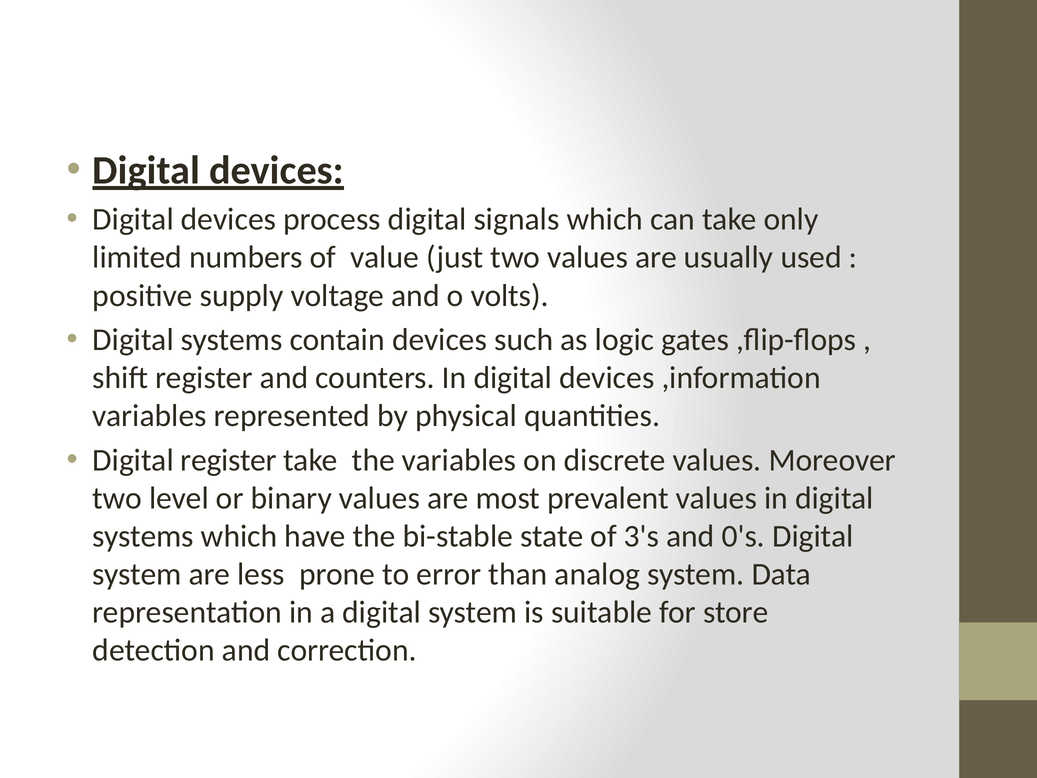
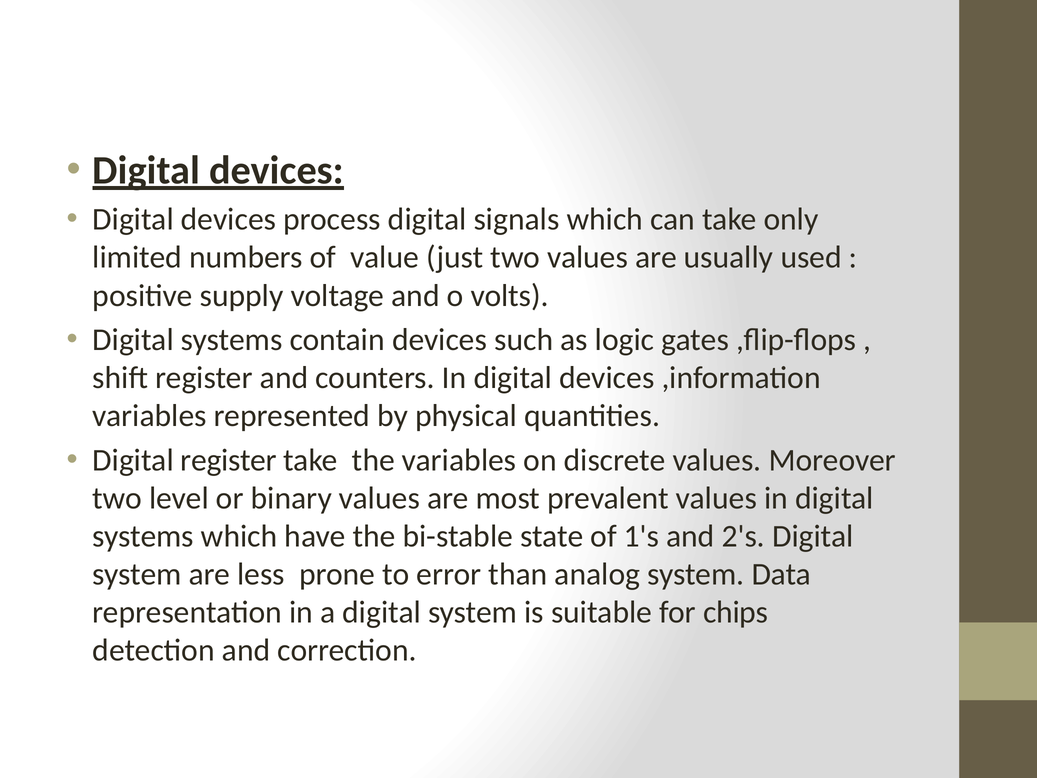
3's: 3's -> 1's (641, 536)
0's: 0's -> 2's (743, 536)
store: store -> chips (736, 612)
